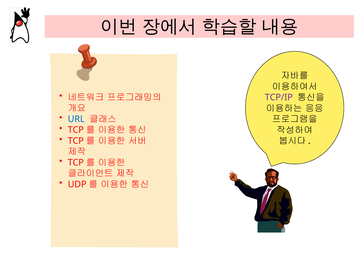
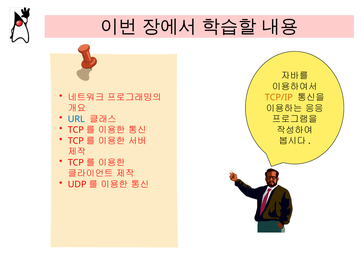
TCP/IP colour: purple -> orange (279, 98)
